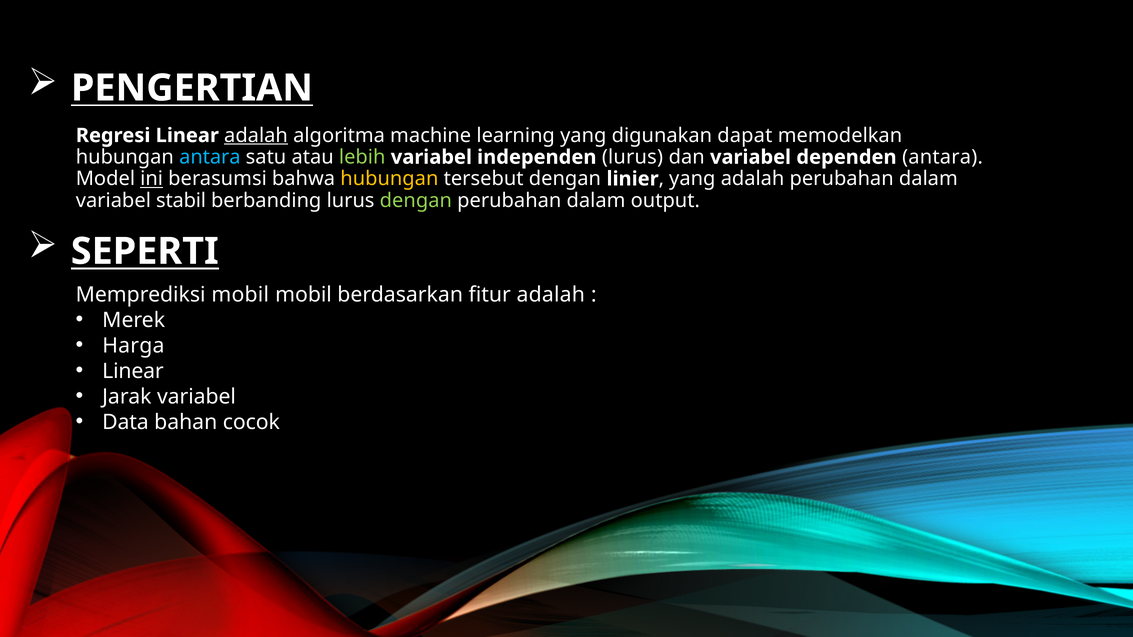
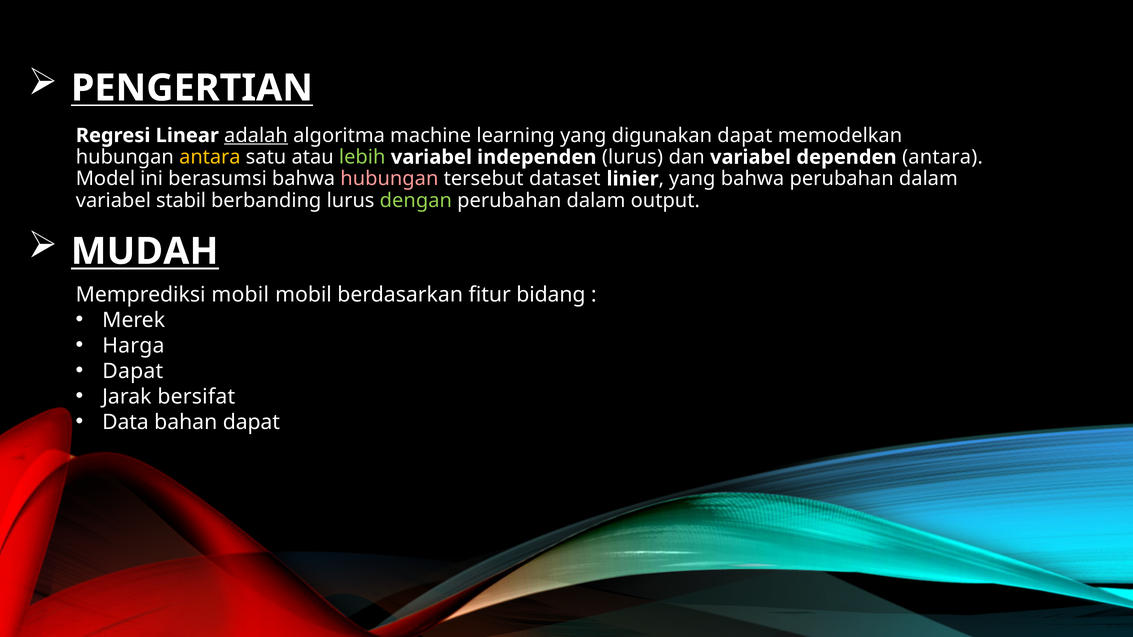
antara colour: light blue -> yellow (210, 157)
ini underline: present -> none (152, 179)
hubungan colour: yellow -> pink (389, 179)
tersebut dengan: dengan -> dataset (565, 179)
yang adalah: adalah -> bahwa (752, 179)
SEPERTI: SEPERTI -> MUDAH (145, 252)
fitur adalah: adalah -> bidang (551, 295)
Linear: Linear -> Dapat (133, 371)
Jarak variabel: variabel -> bersifat (196, 397)
bahan cocok: cocok -> dapat (251, 422)
